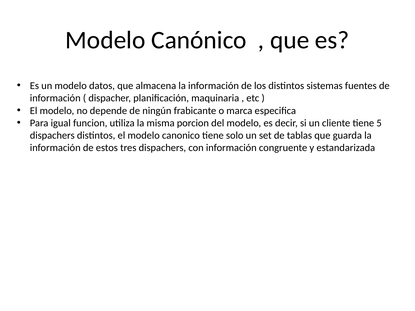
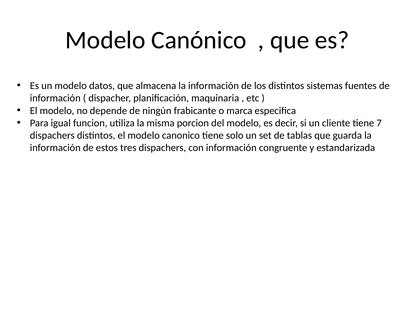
5: 5 -> 7 (379, 123)
